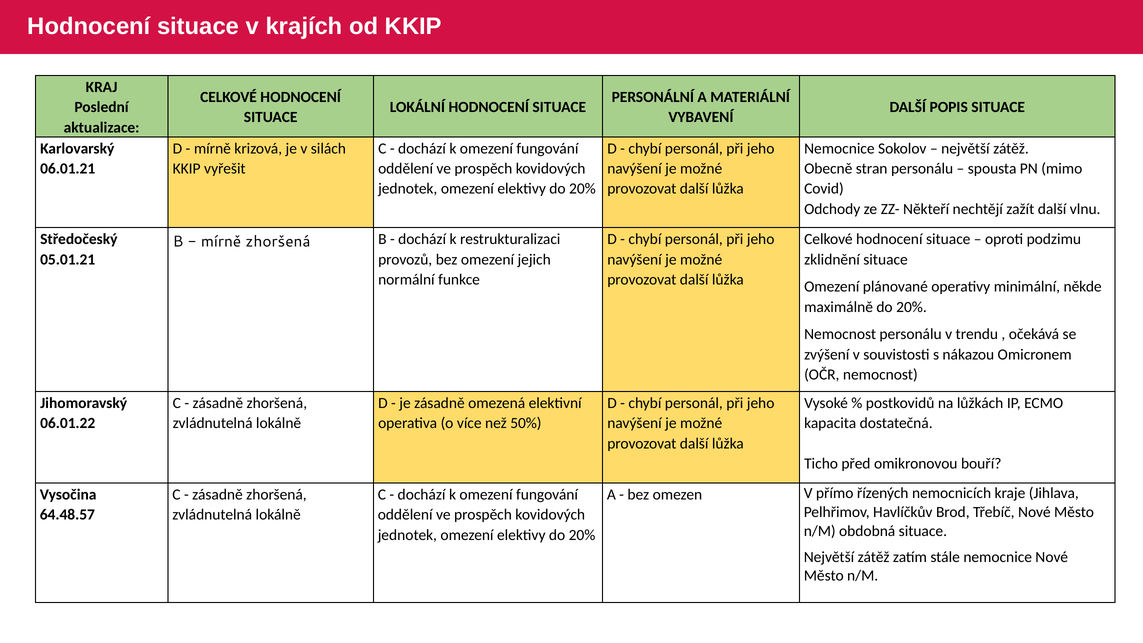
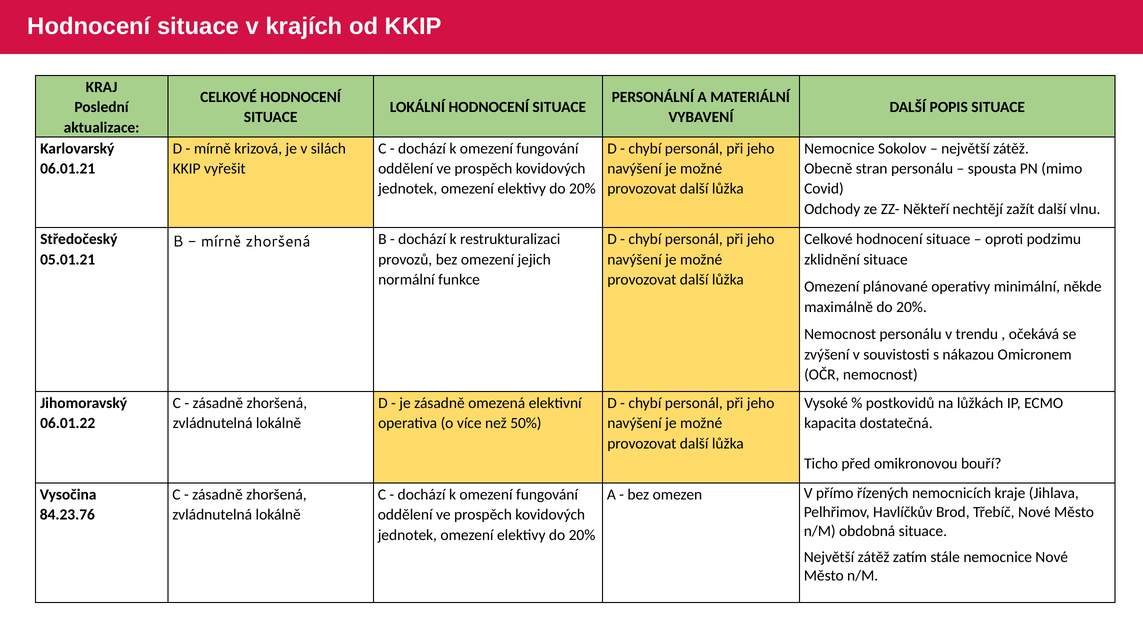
64.48.57: 64.48.57 -> 84.23.76 (67, 515)
